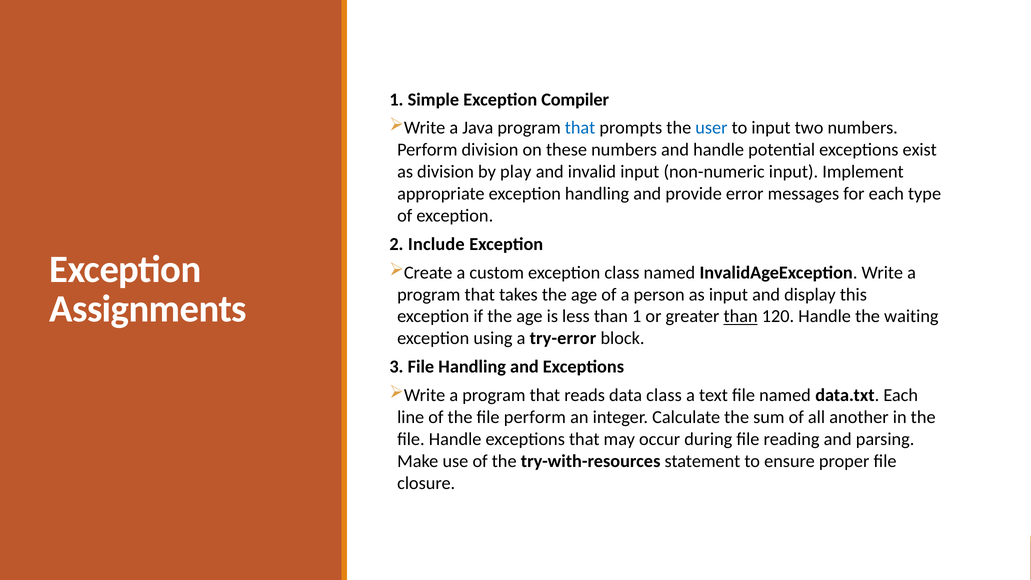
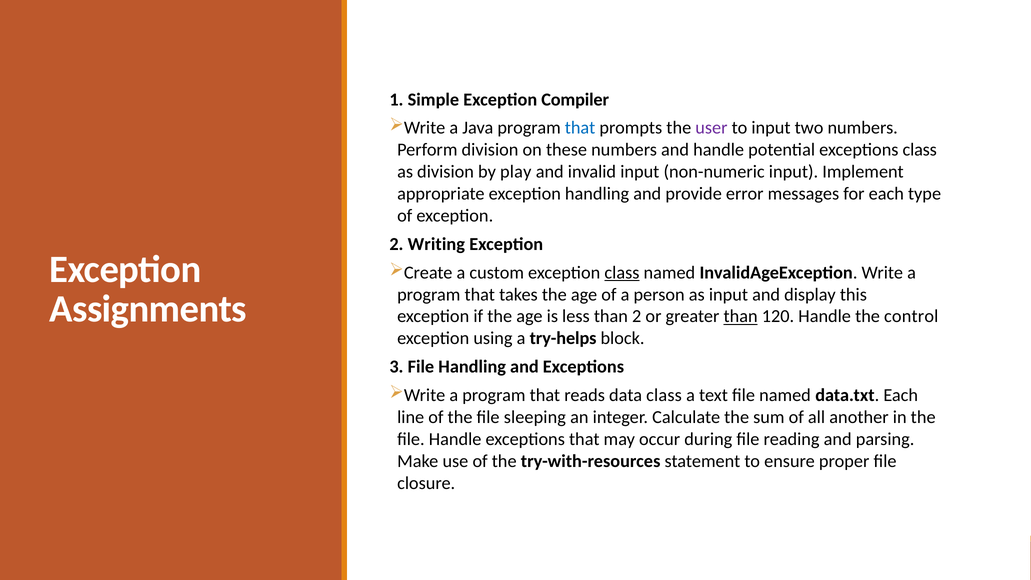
user colour: blue -> purple (711, 128)
exceptions exist: exist -> class (920, 150)
Include: Include -> Writing (436, 244)
class underline: none -> present (622, 273)
than 1: 1 -> 2 (637, 316)
waiting: waiting -> control (911, 316)
try-error: try-error -> try-helps (563, 338)
file perform: perform -> sleeping (535, 417)
